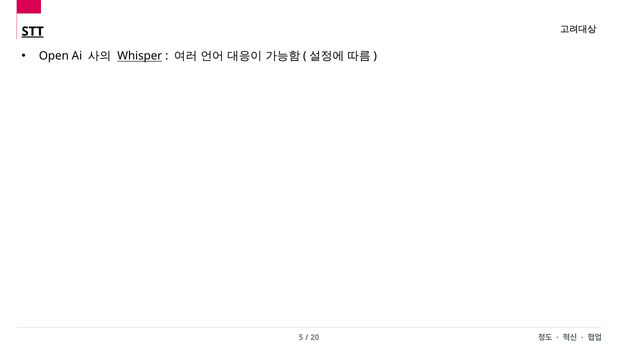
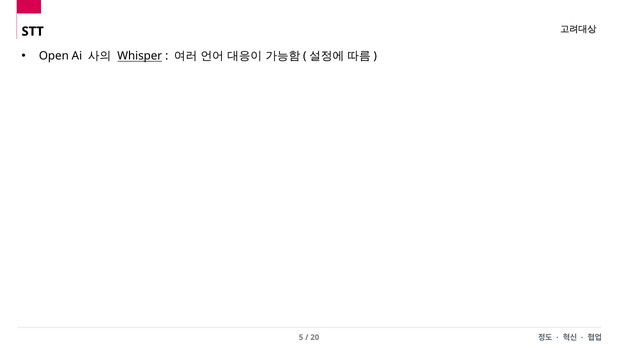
STT underline: present -> none (33, 31)
